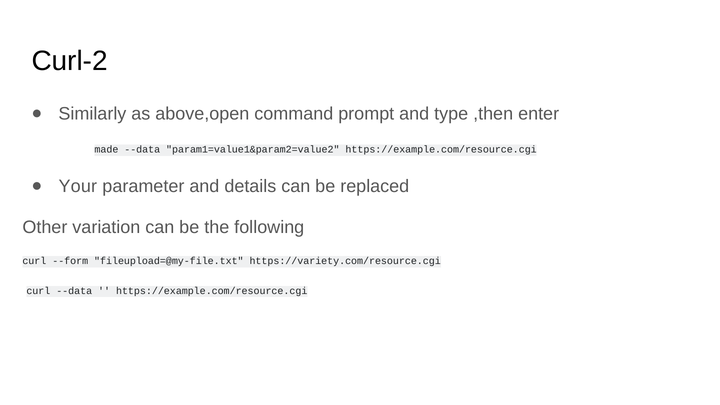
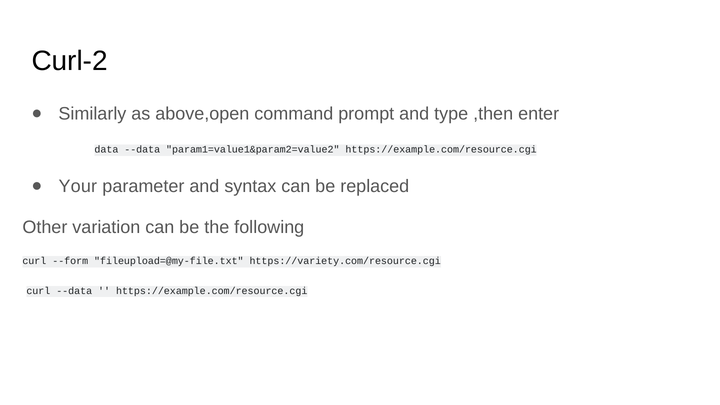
made: made -> data (106, 150)
details: details -> syntax (250, 186)
